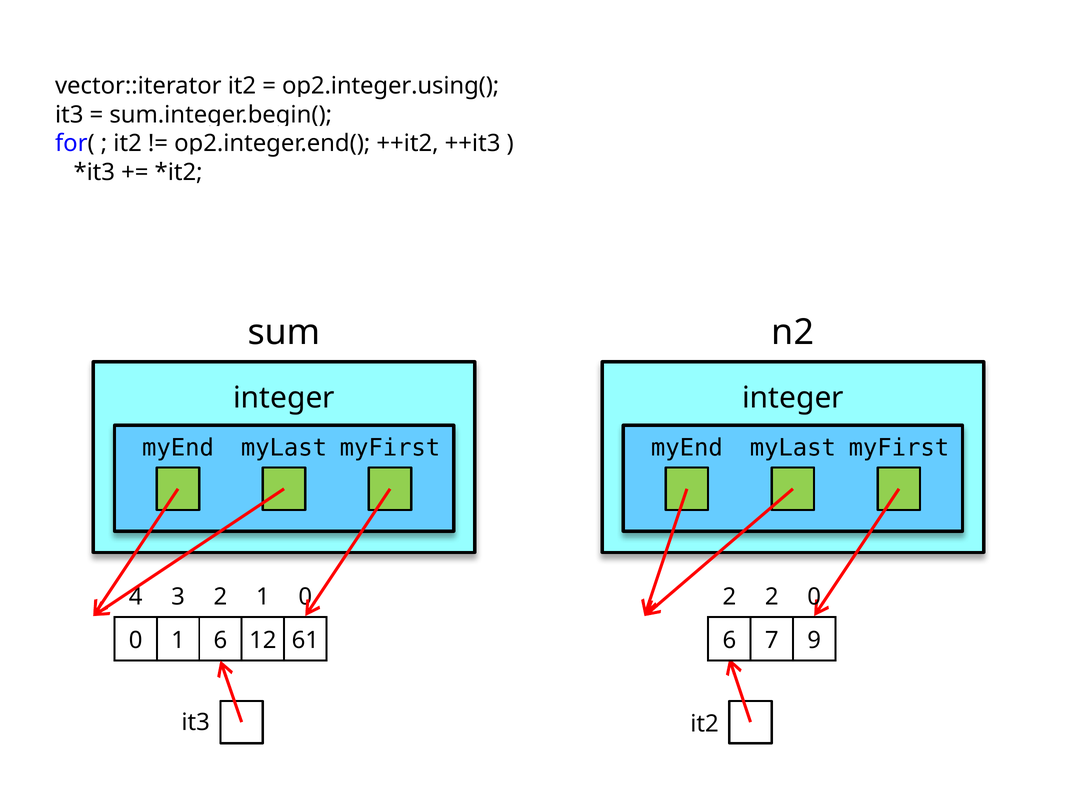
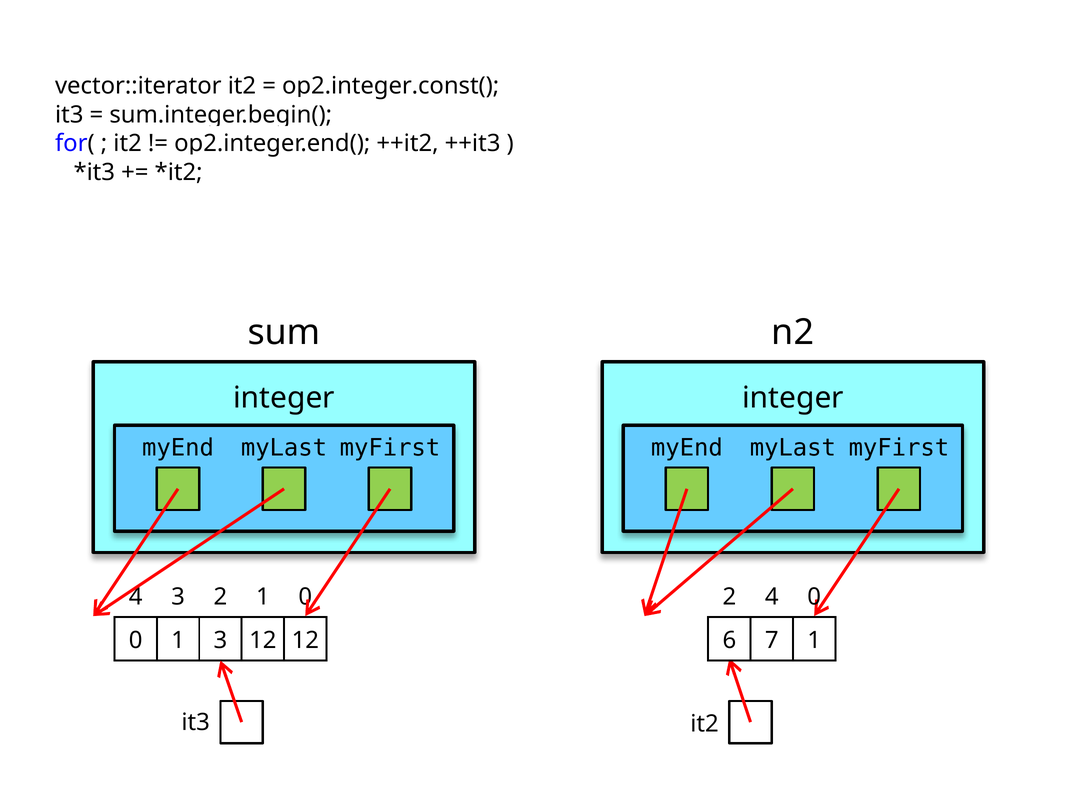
op2.integer.using(: op2.integer.using( -> op2.integer.const( (391, 86)
2 2: 2 -> 4 (772, 596)
1 6: 6 -> 3 (220, 640)
12 61: 61 -> 12 (305, 640)
7 9: 9 -> 1 (814, 640)
